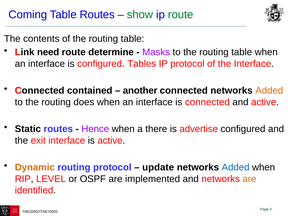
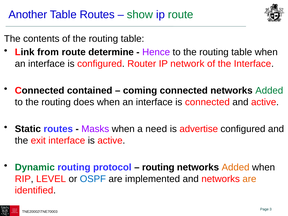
Coming: Coming -> Another (28, 15)
need: need -> from (48, 52)
Masks: Masks -> Hence (156, 52)
Tables: Tables -> Router (142, 64)
IP protocol: protocol -> network (187, 64)
another: another -> coming (140, 91)
Added colour: orange -> green (269, 91)
Hence: Hence -> Masks (95, 129)
there: there -> need (156, 129)
Dynamic colour: orange -> green (35, 167)
update: update -> routing (158, 167)
Added colour: blue -> orange (236, 167)
OSPF colour: black -> blue (93, 179)
